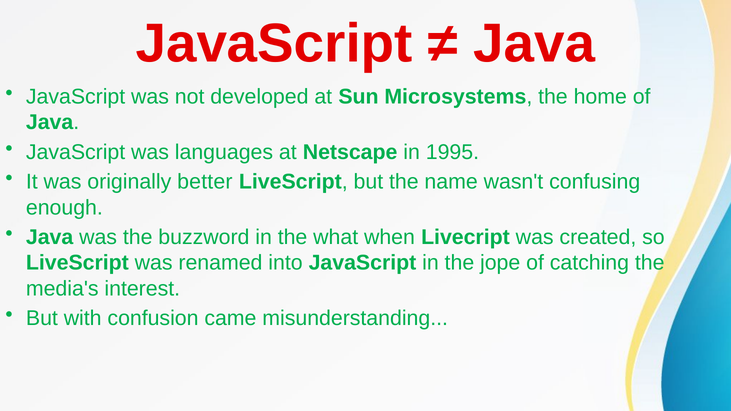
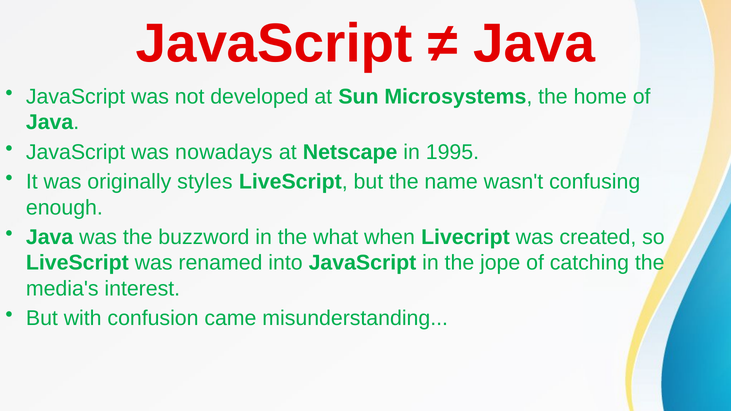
languages: languages -> nowadays (224, 152)
better: better -> styles (205, 182)
